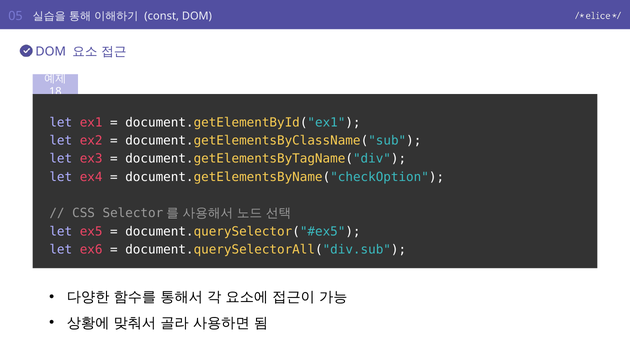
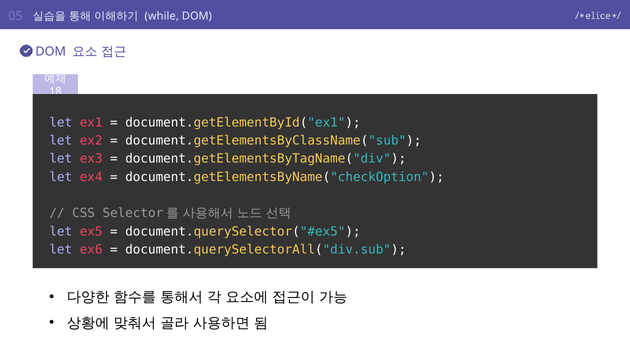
const: const -> while (162, 16)
